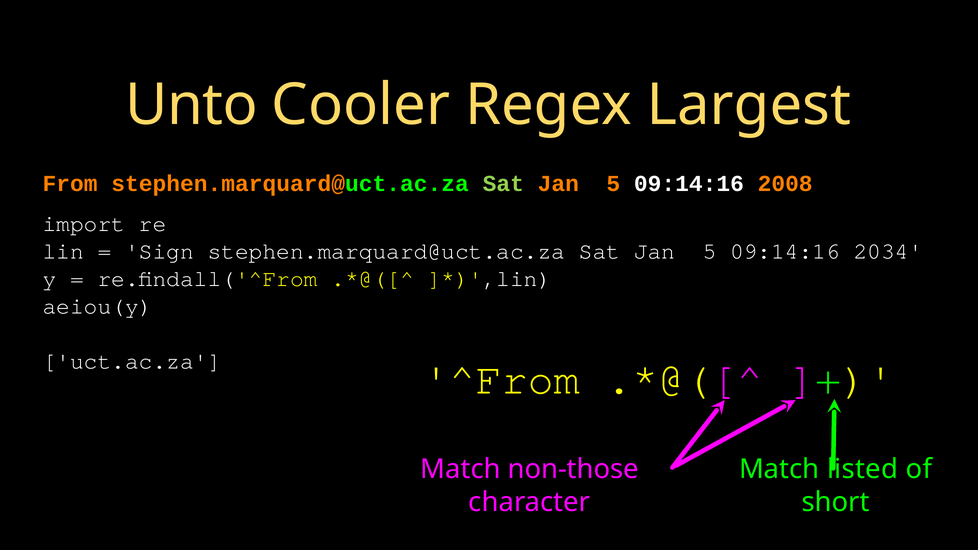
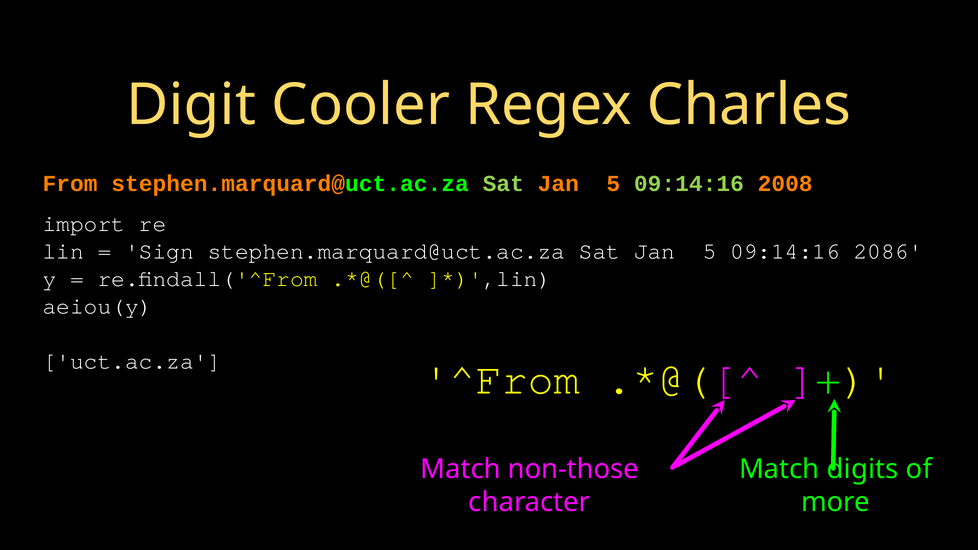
Unto: Unto -> Digit (191, 105)
Largest: Largest -> Charles (749, 105)
09:14:16 colour: white -> light green (689, 184)
2034: 2034 -> 2086 (888, 251)
listed: listed -> digits (863, 469)
short: short -> more (836, 502)
